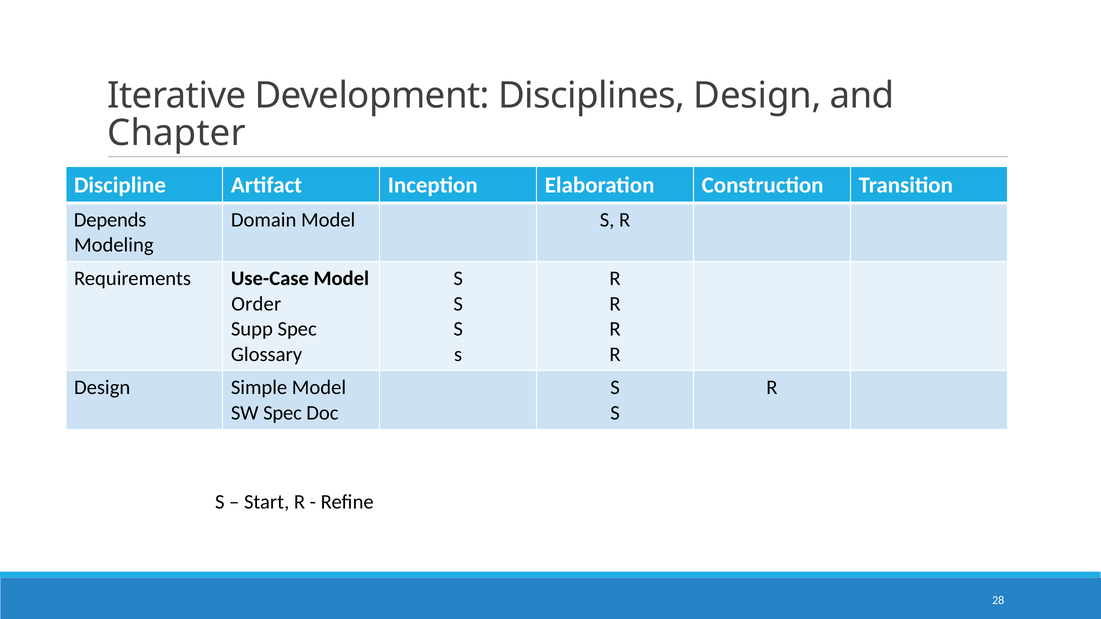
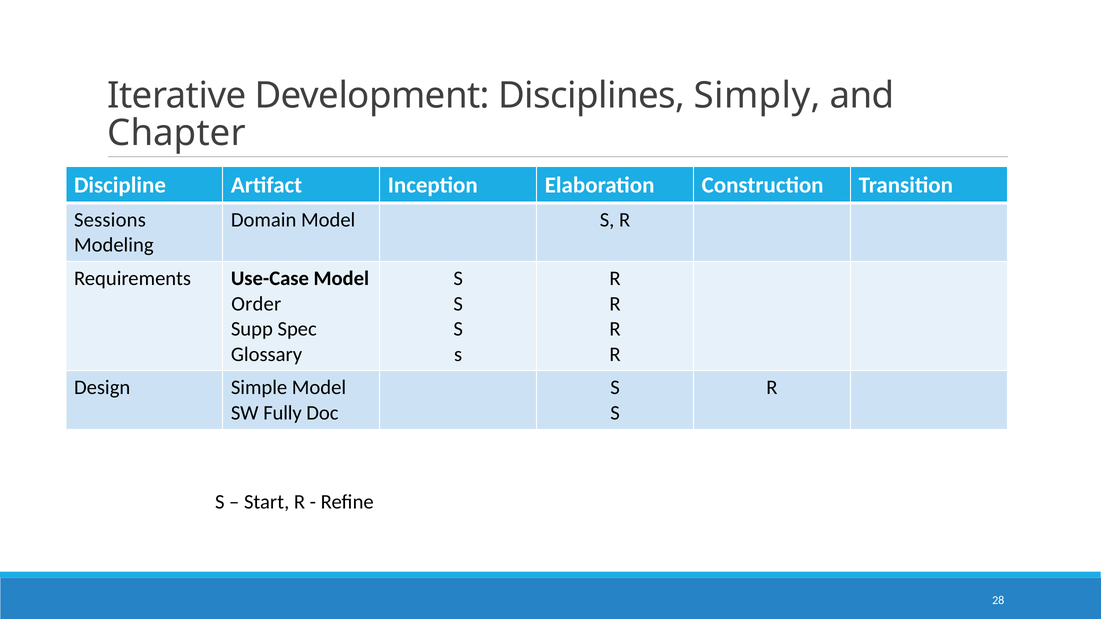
Disciplines Design: Design -> Simply (757, 96)
Depends: Depends -> Sessions (110, 220)
SW Spec: Spec -> Fully (283, 413)
